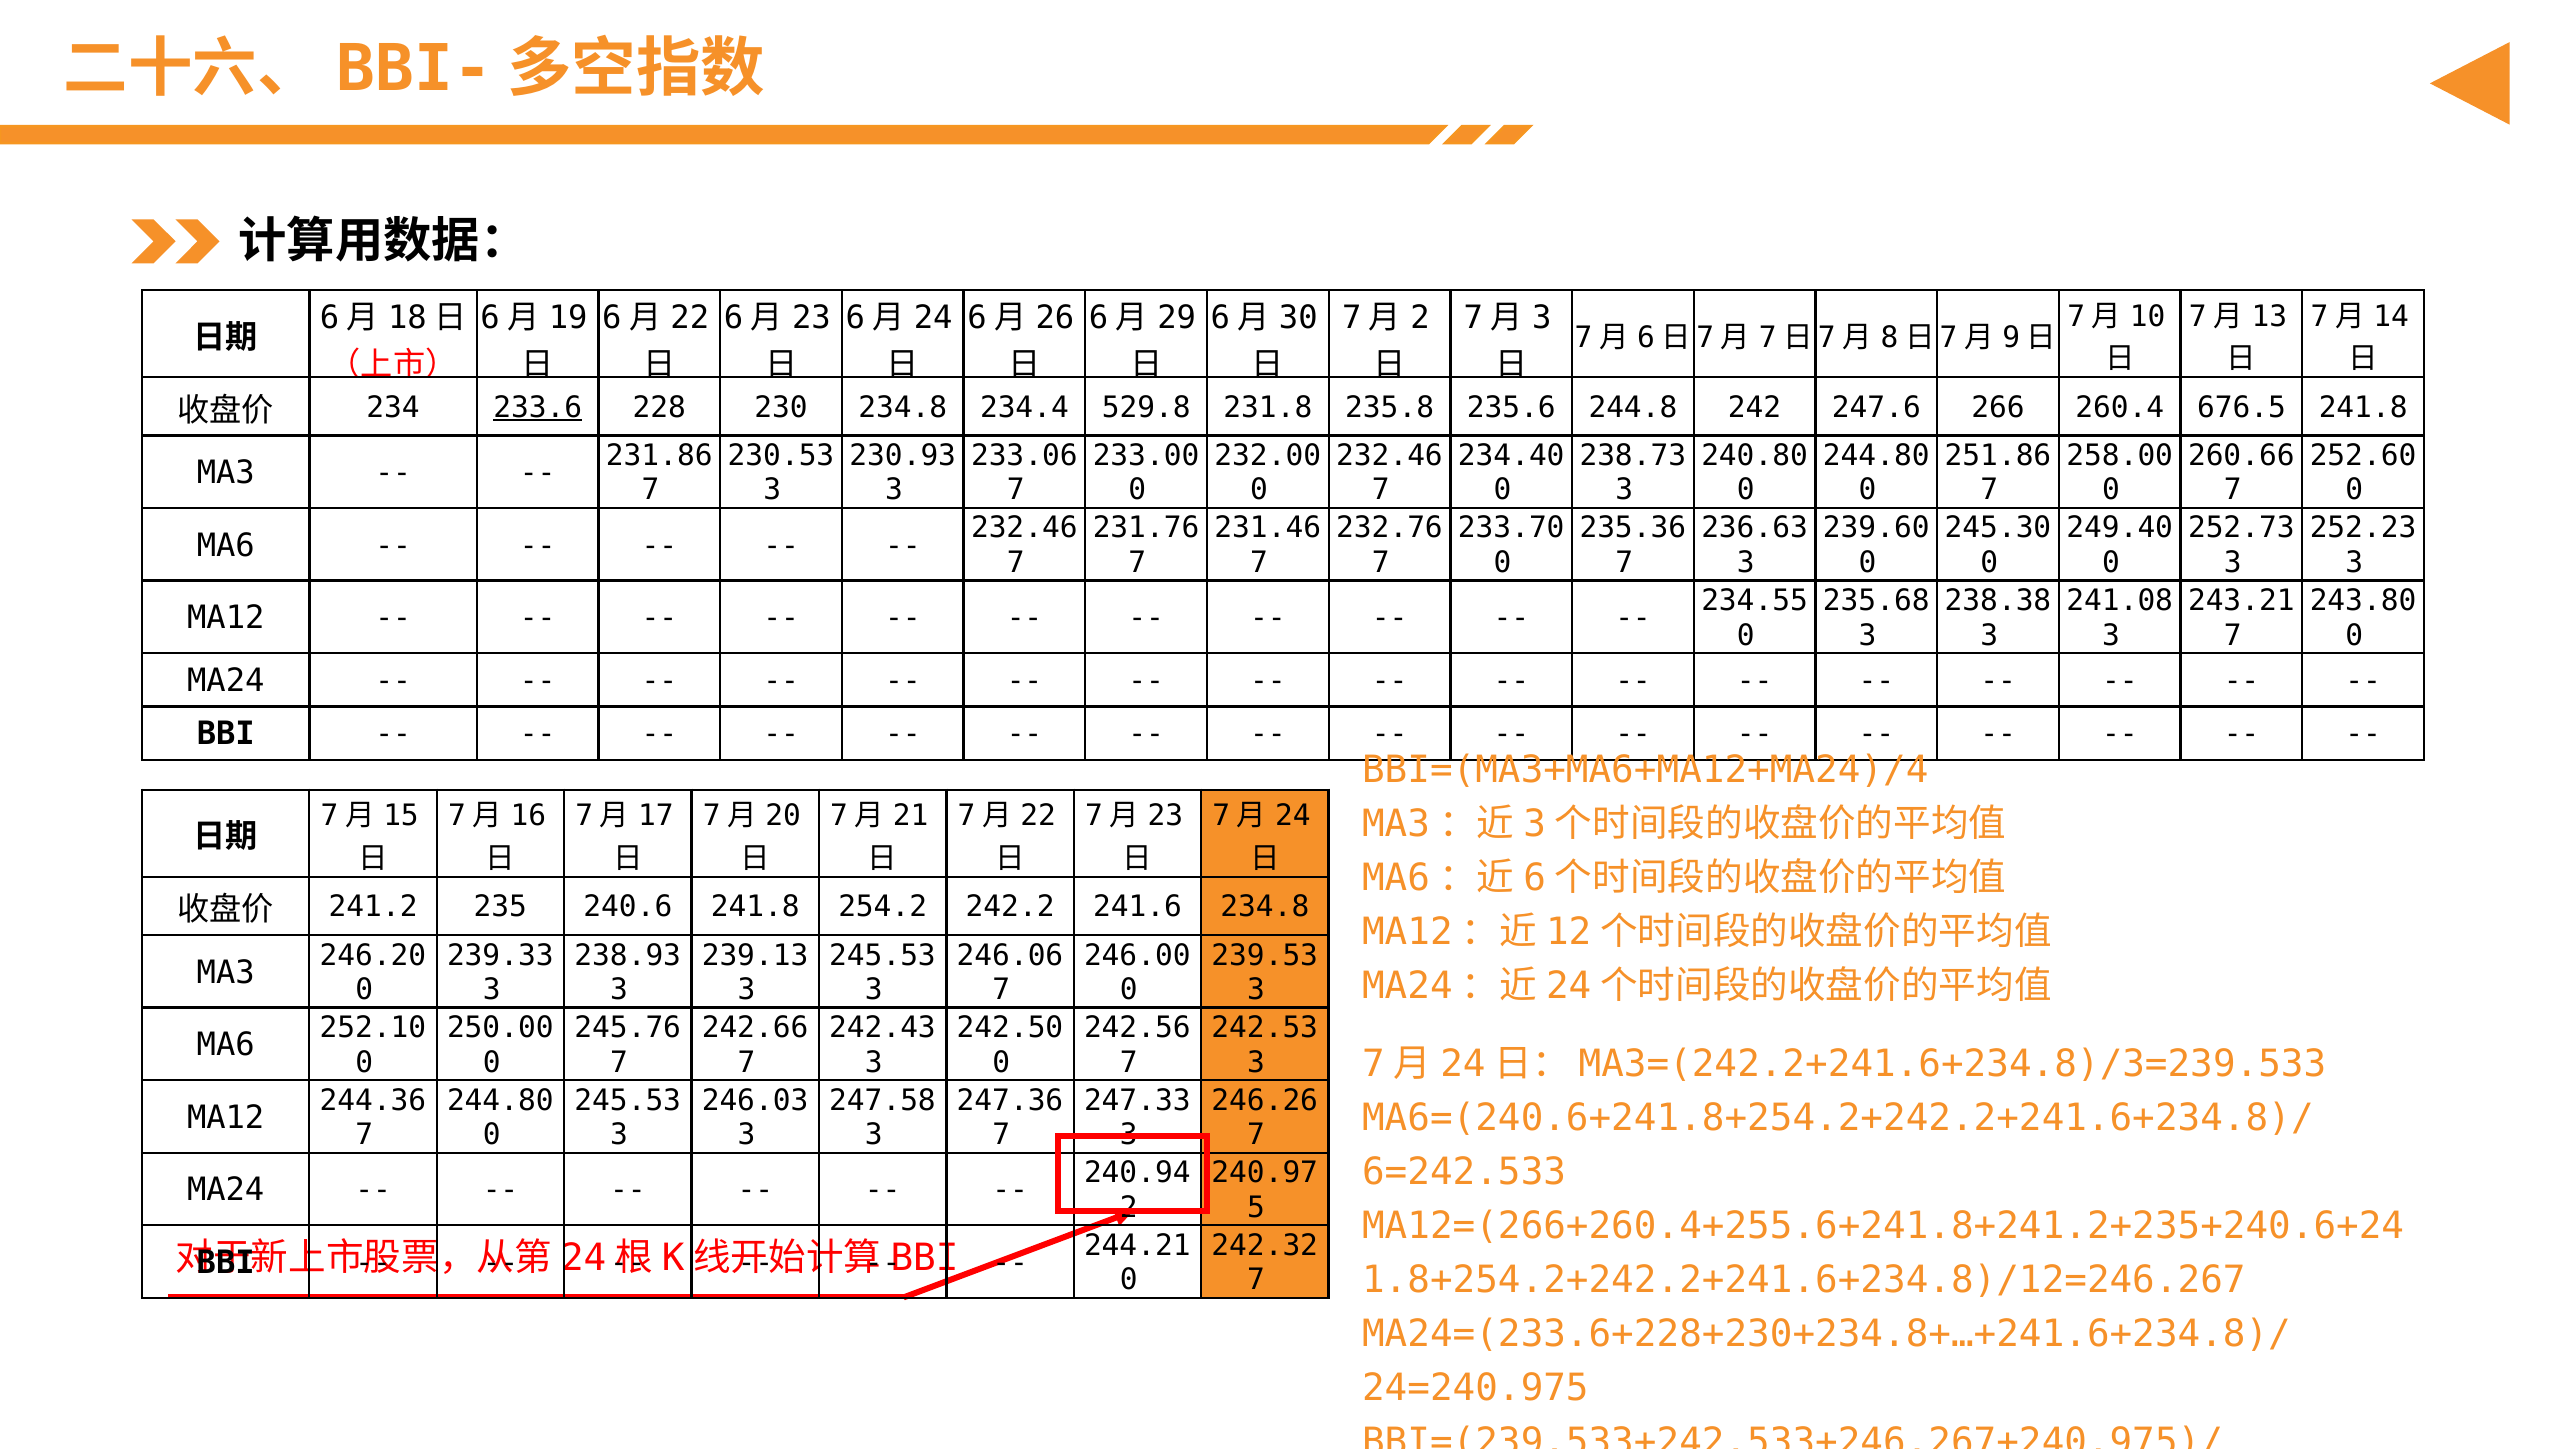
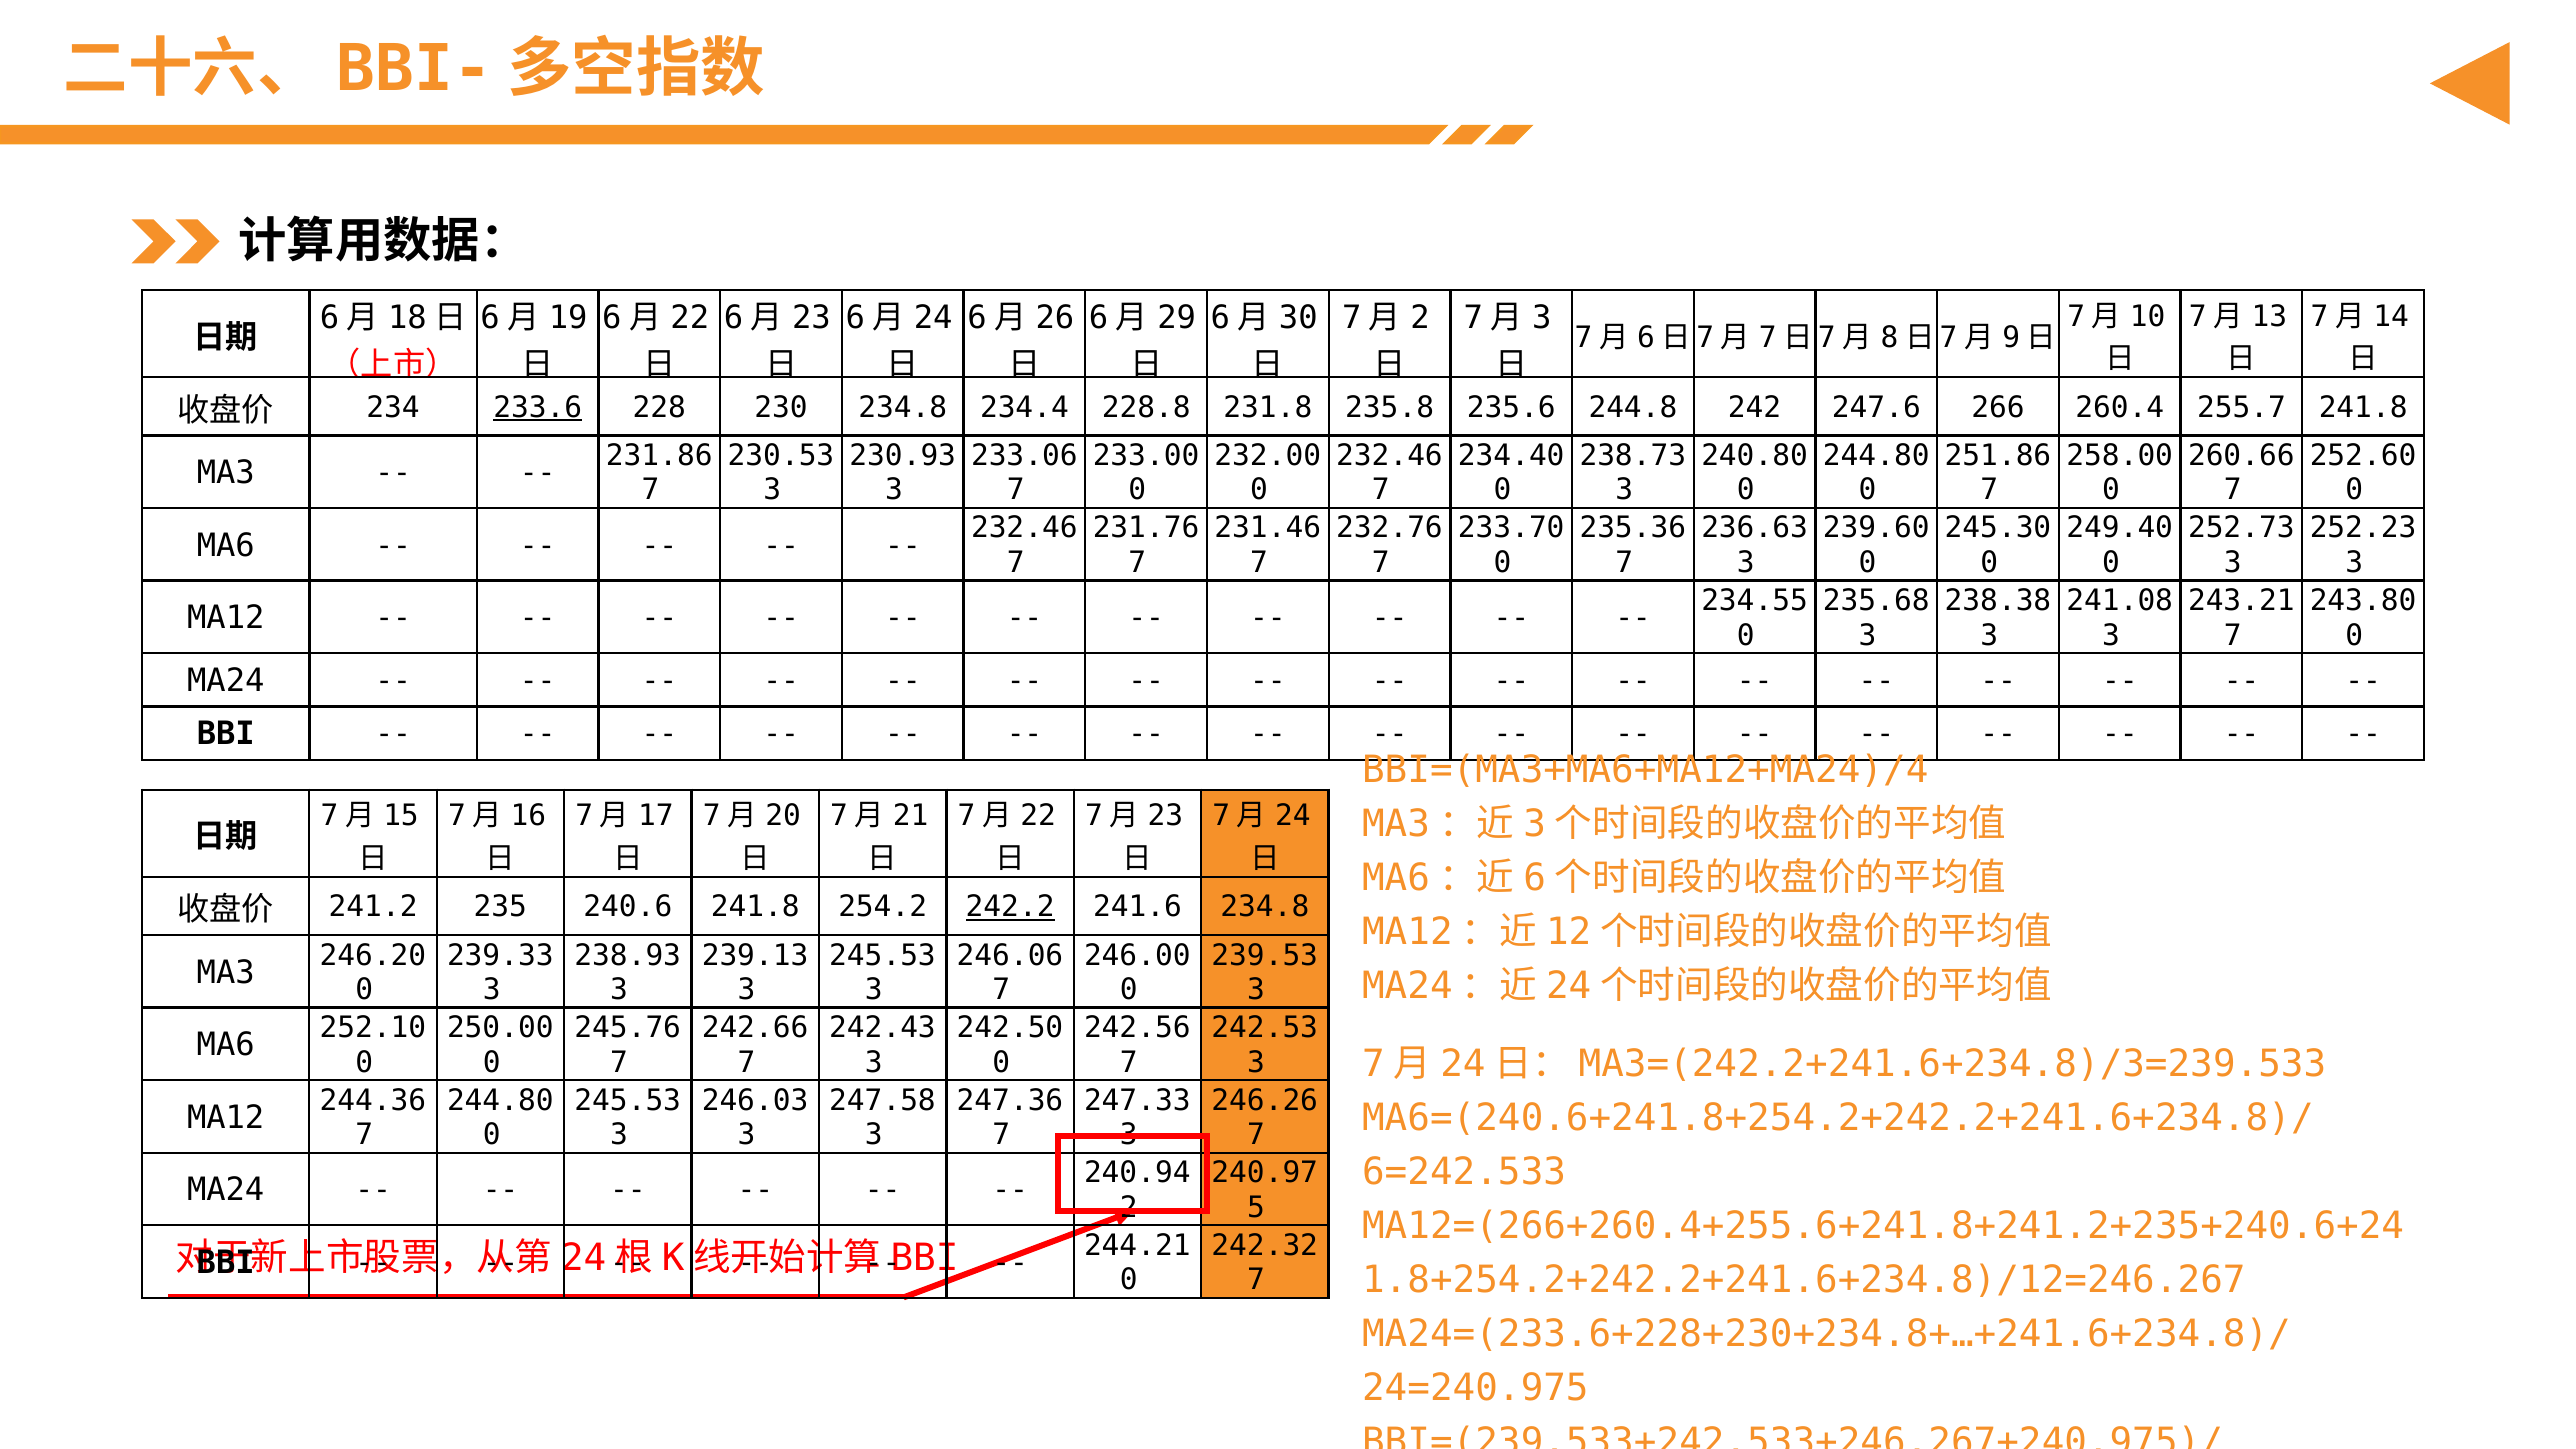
529.8: 529.8 -> 228.8 (1146, 408)
676.5: 676.5 -> 255.7 (2241, 408)
242.2 underline: none -> present (1010, 907)
